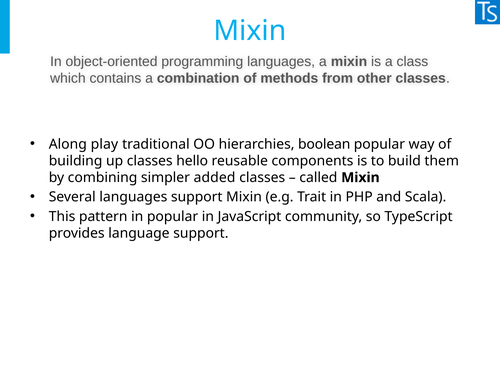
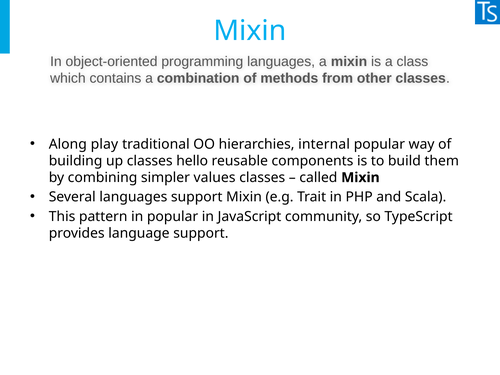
boolean: boolean -> internal (324, 144)
added: added -> values (215, 178)
